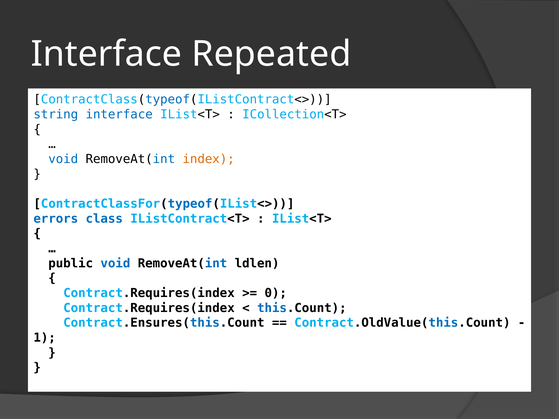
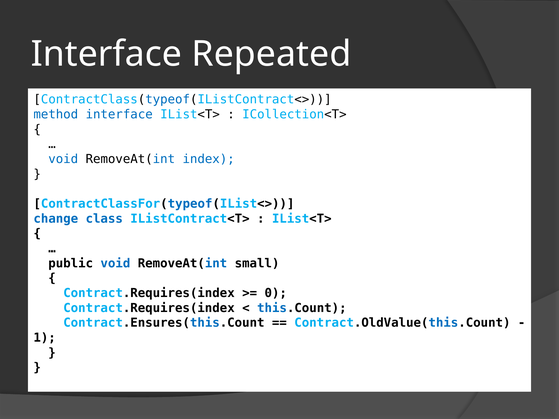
string: string -> method (56, 114)
index colour: orange -> blue (209, 159)
errors: errors -> change (56, 219)
ldlen: ldlen -> small (257, 263)
